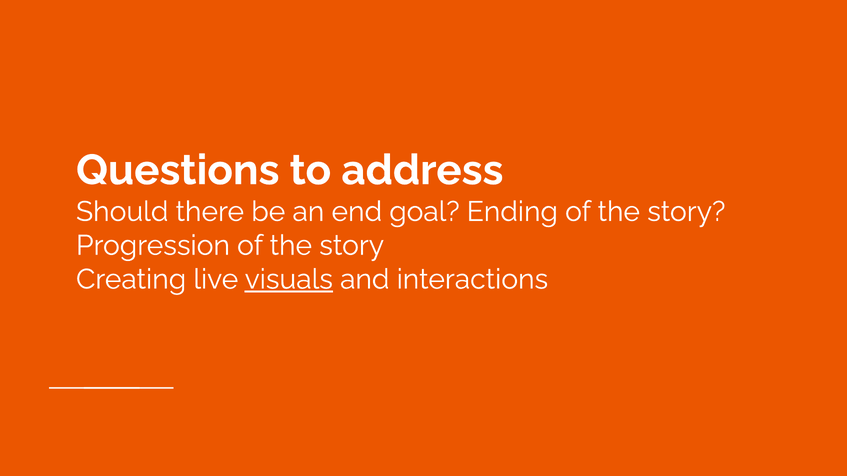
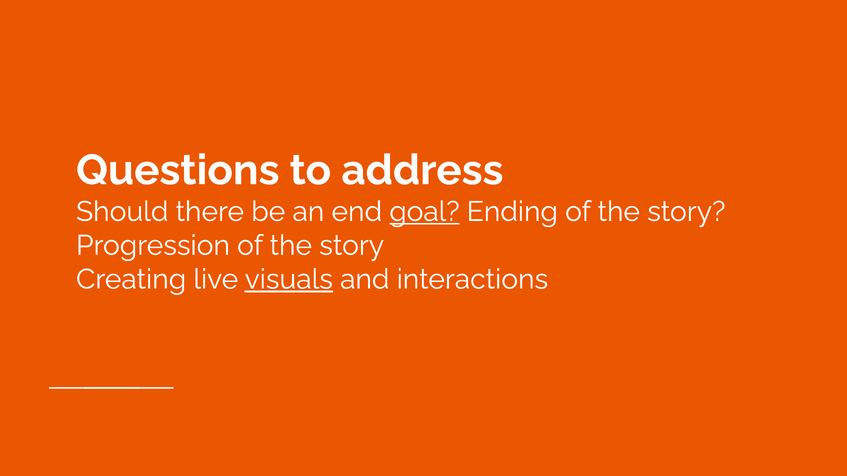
goal underline: none -> present (424, 212)
